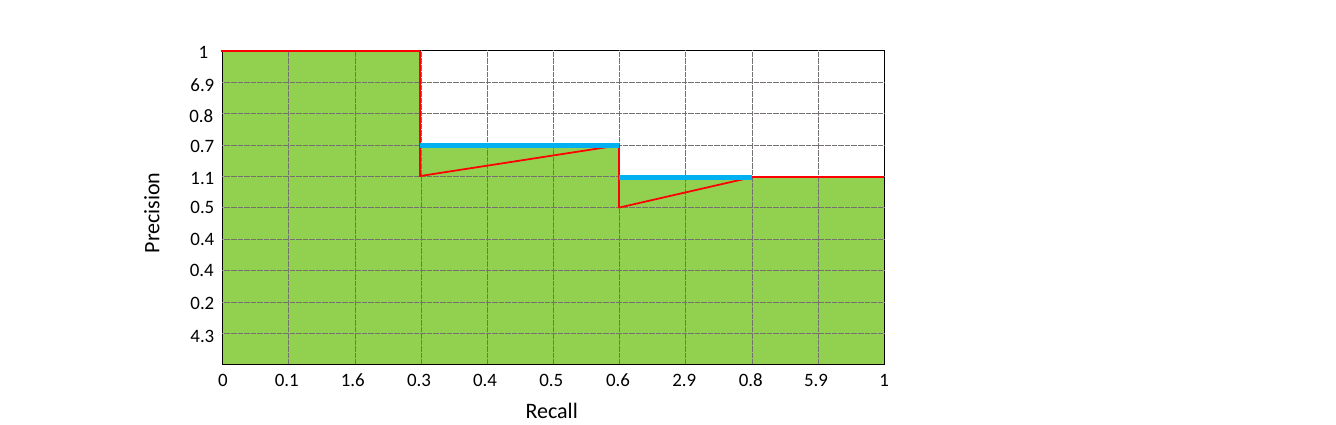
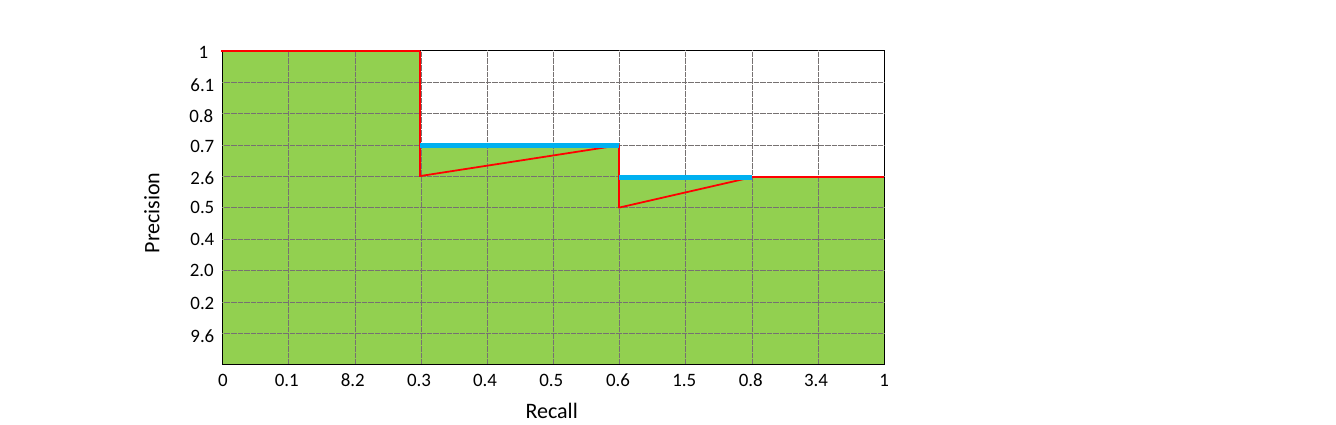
6.9: 6.9 -> 6.1 (202, 85)
1.1: 1.1 -> 2.6 (202, 178)
0.4: 0.4 -> 2.0 (202, 271)
4.3: 4.3 -> 9.6 (202, 337)
1.6: 1.6 -> 8.2 (353, 380)
2.9: 2.9 -> 1.5 (684, 380)
5.9: 5.9 -> 3.4 (816, 380)
